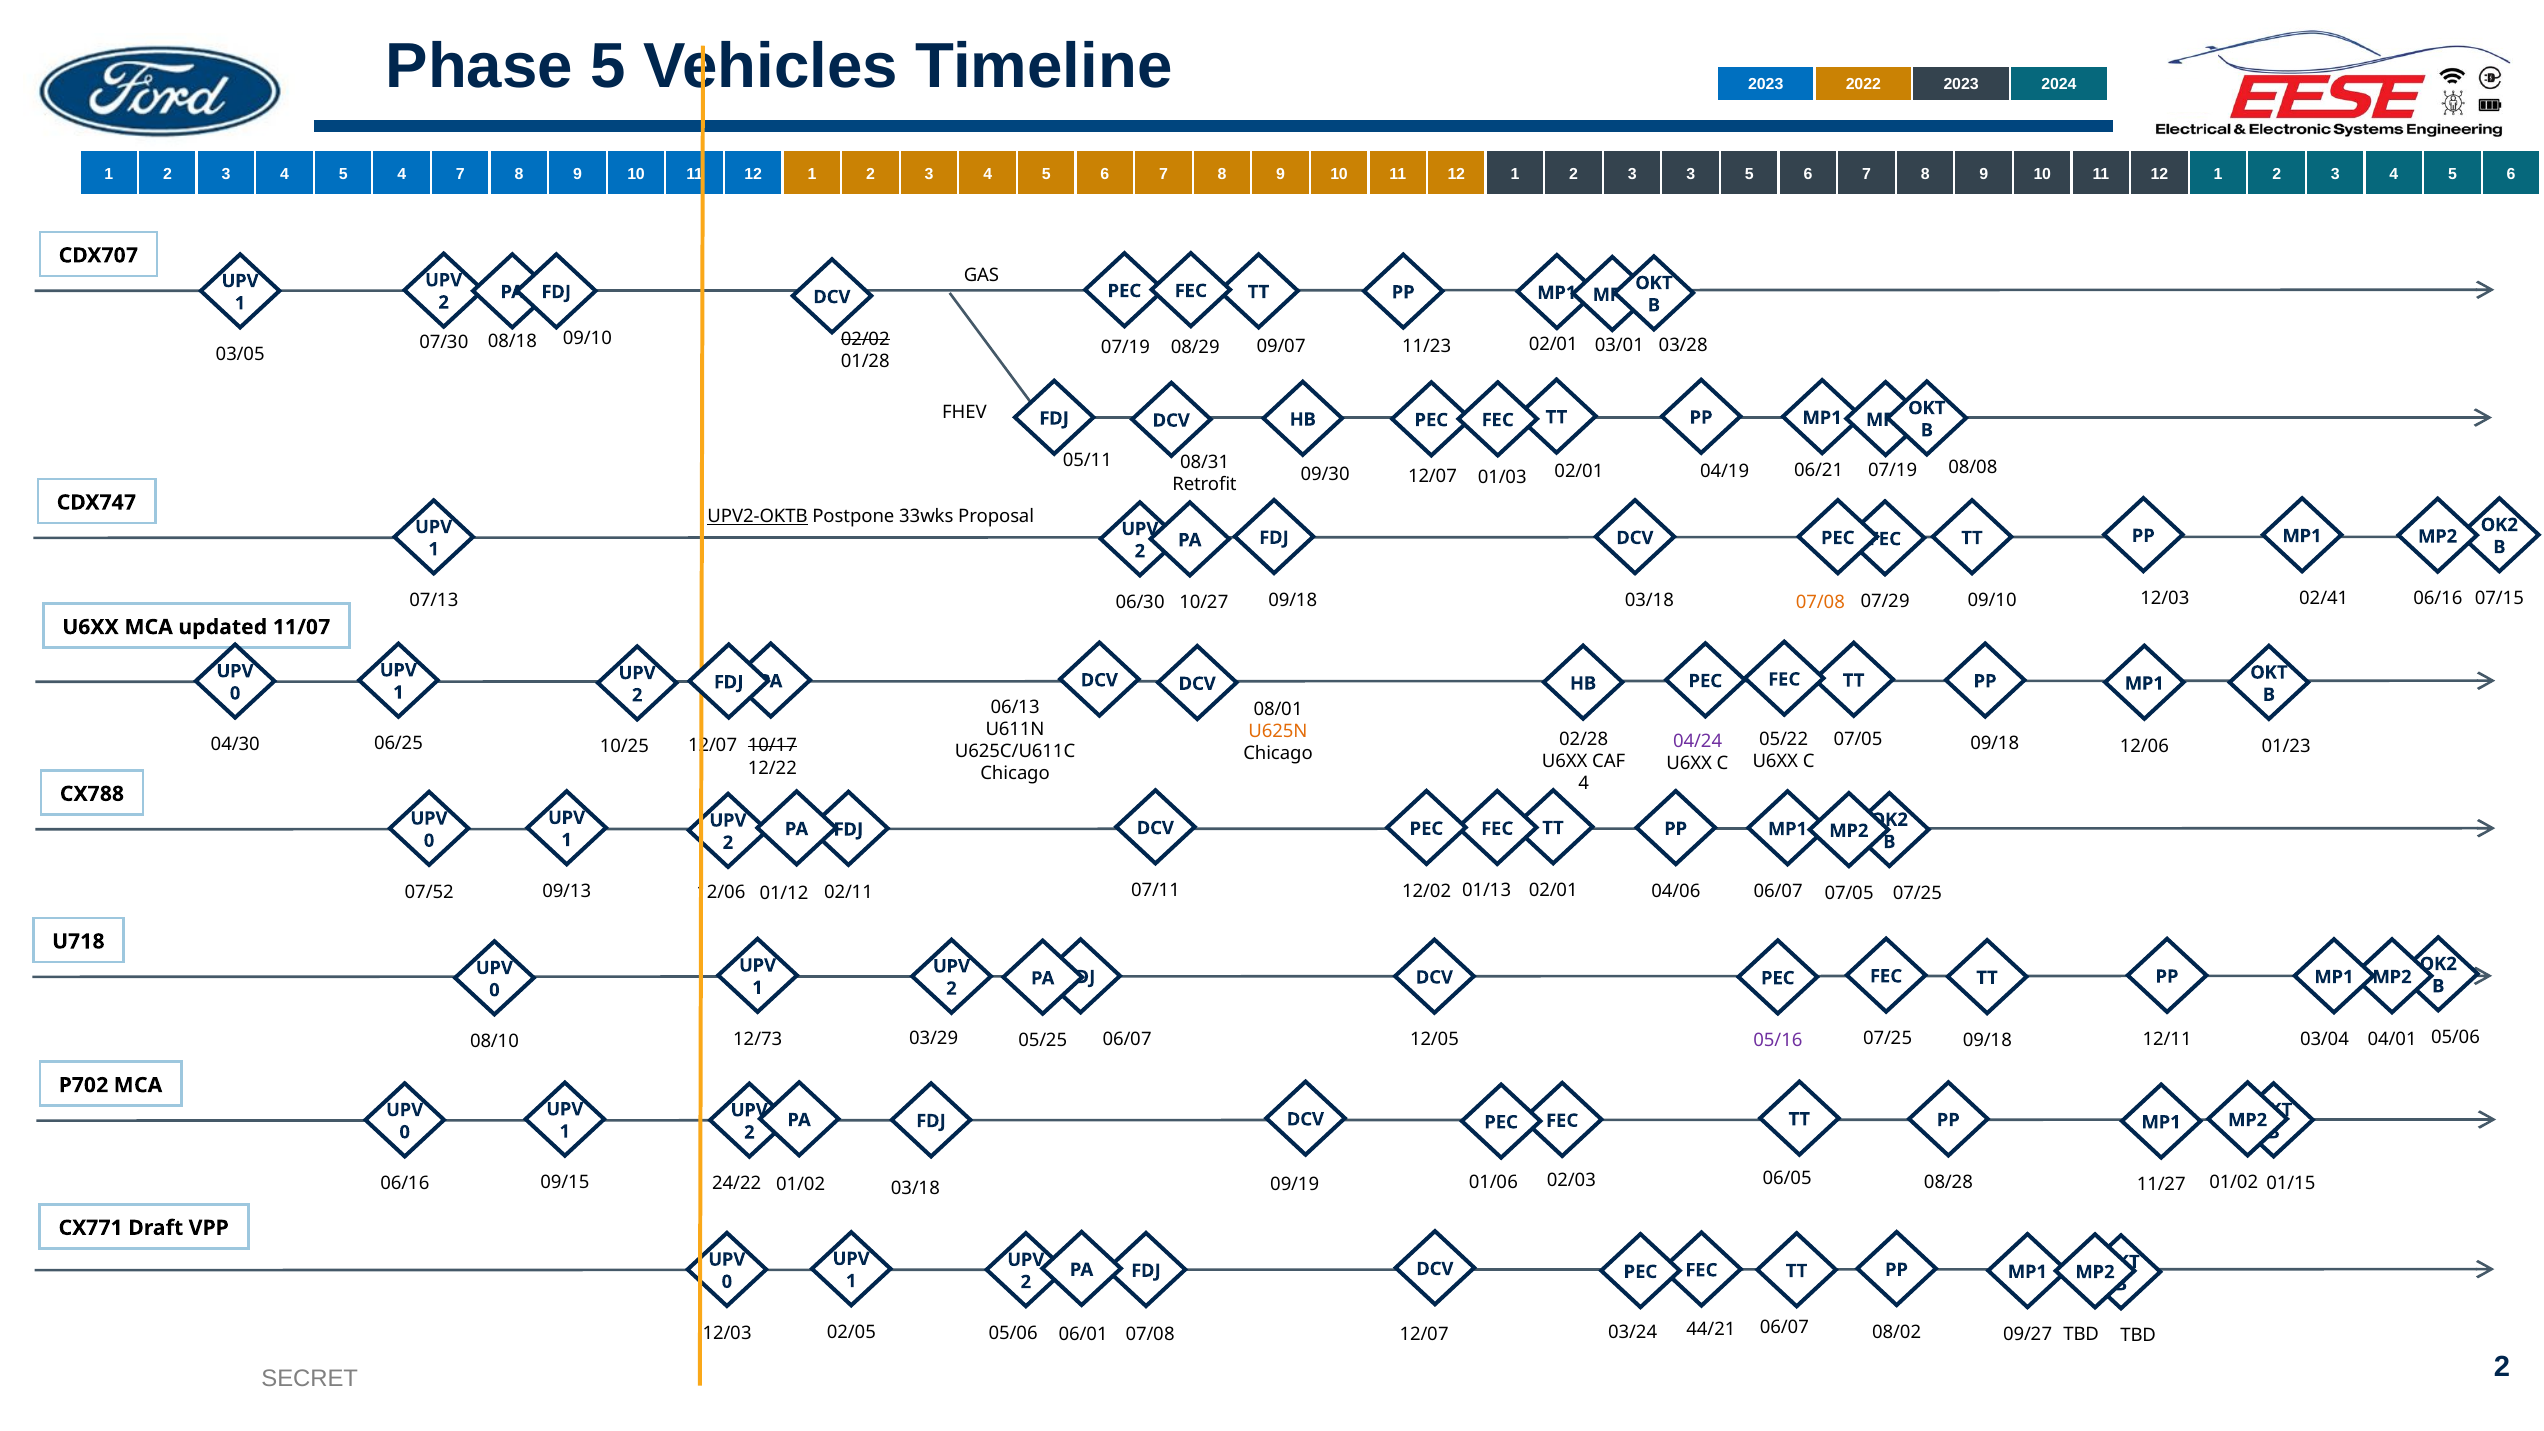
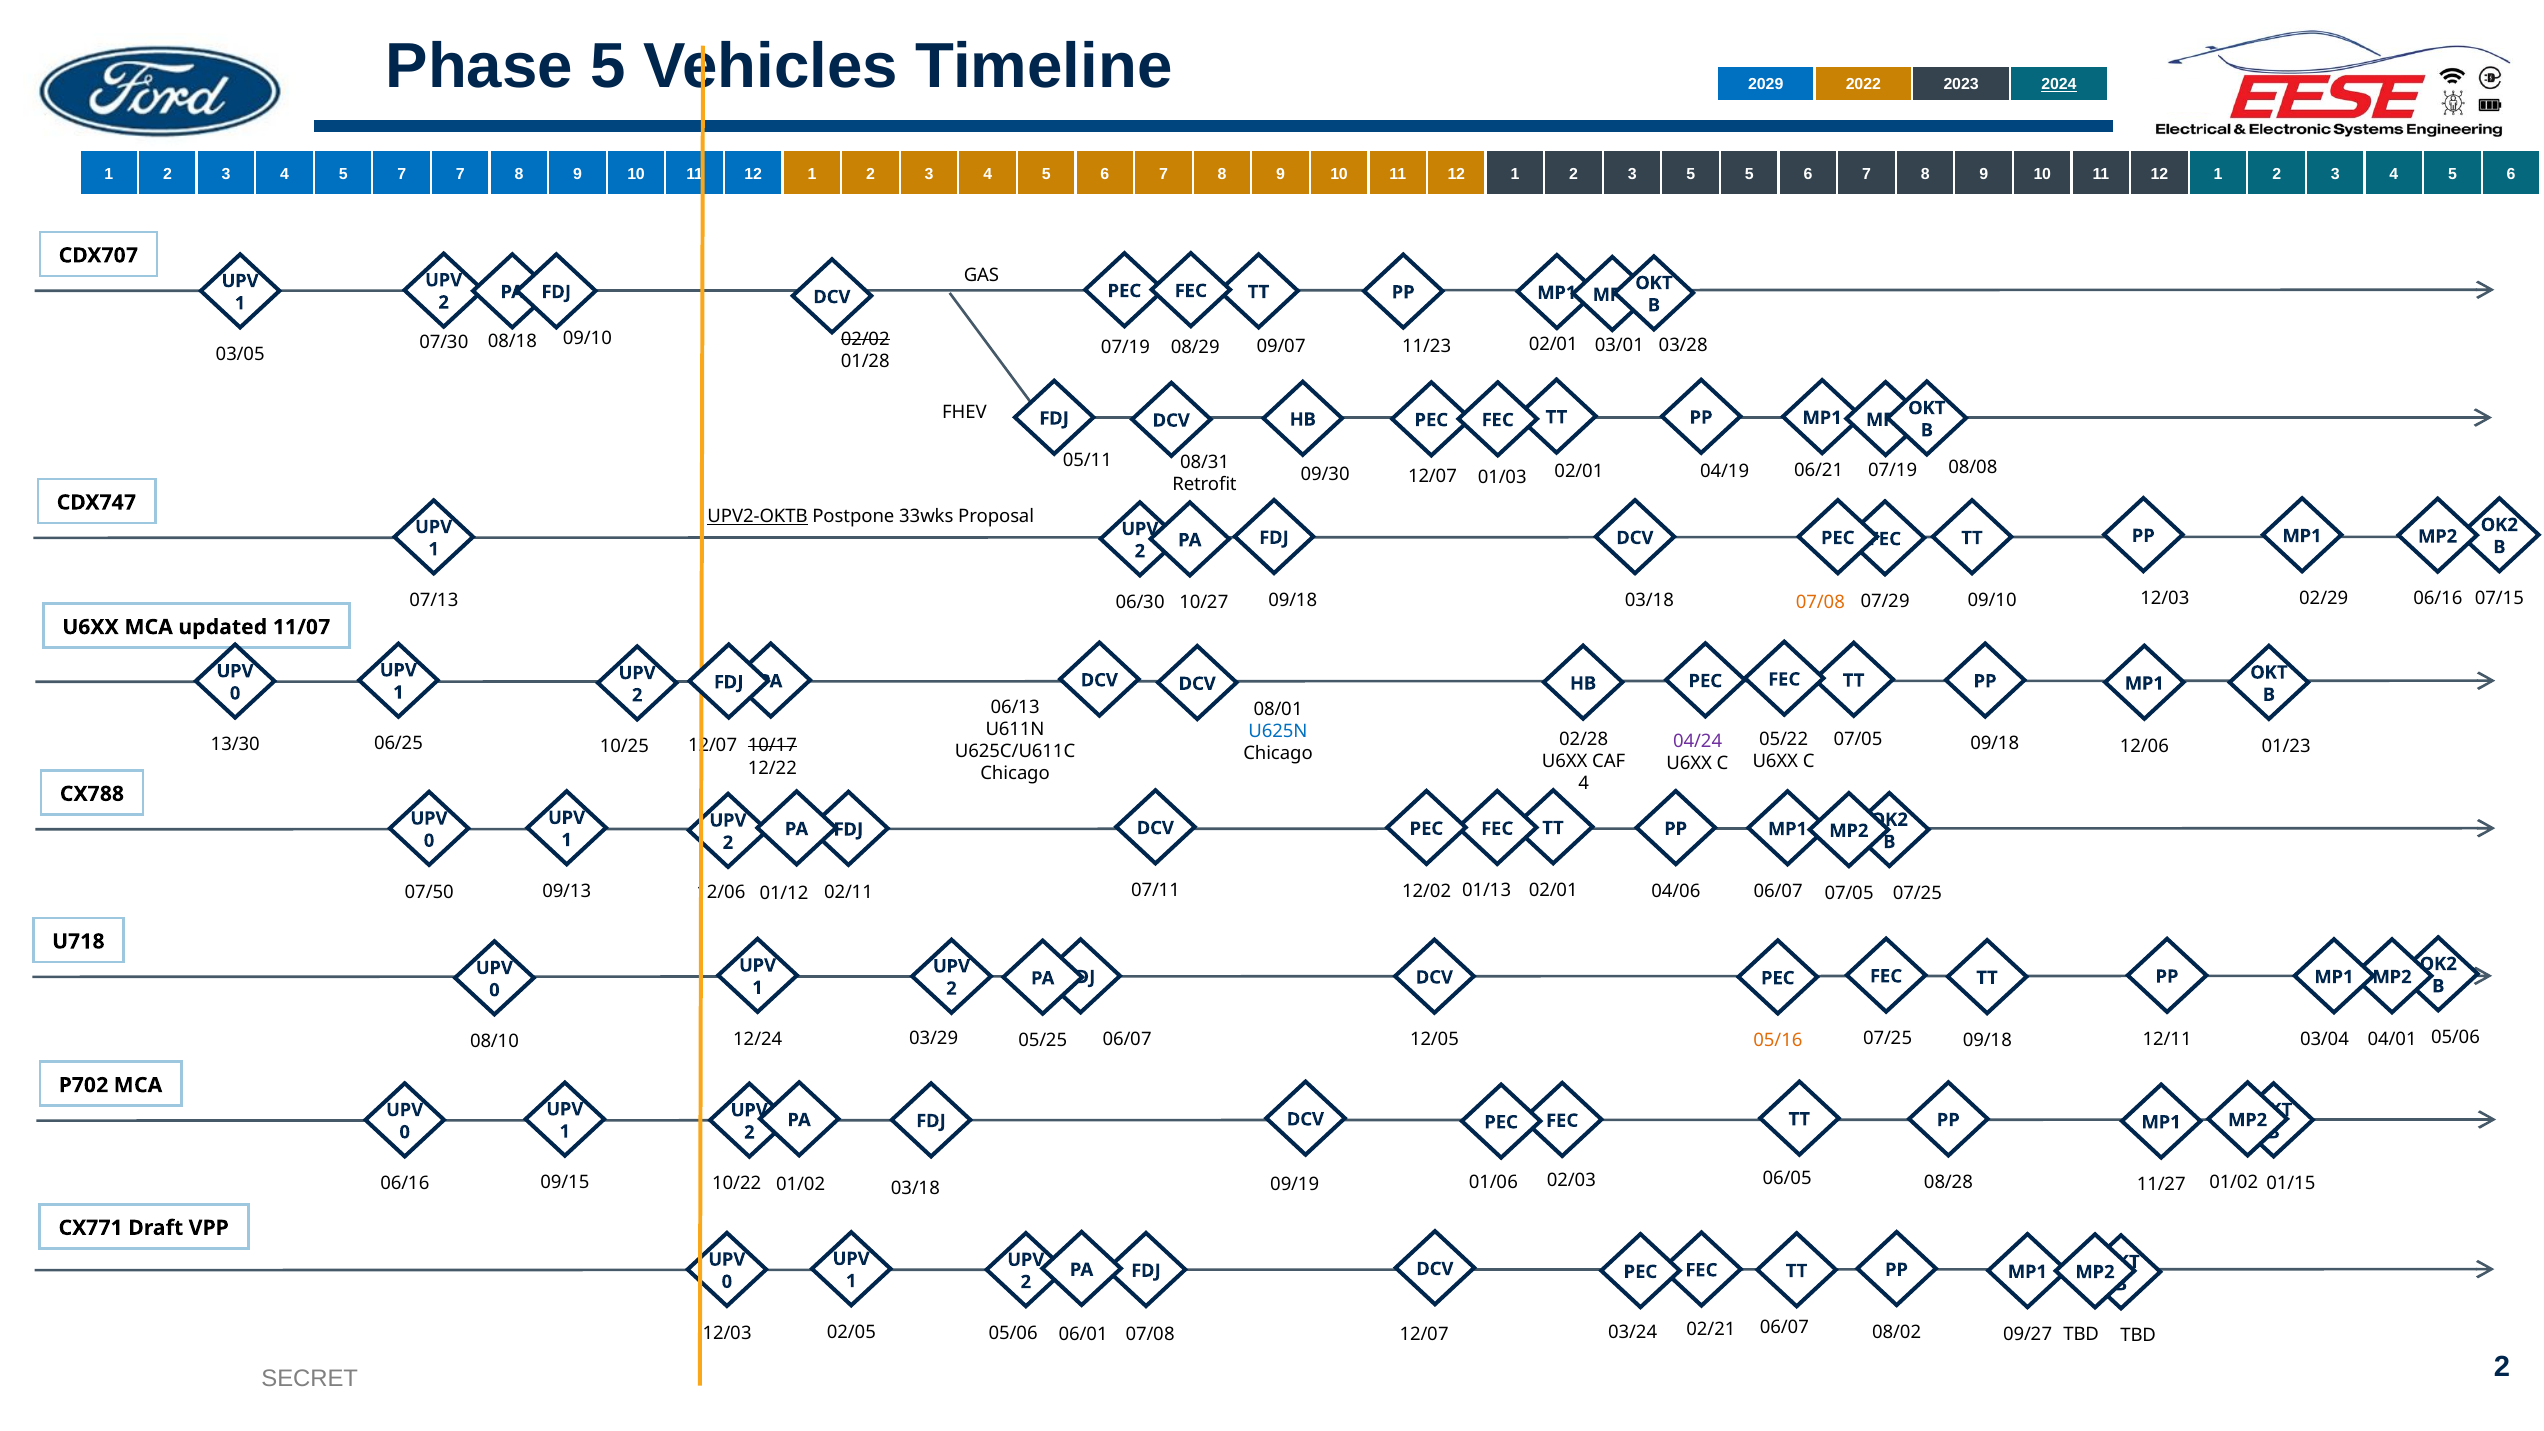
2023: 2023 -> 2029 (1766, 85)
2024 underline: none -> present (2059, 85)
5 4: 4 -> 7 (402, 174)
3 3: 3 -> 5 (1691, 174)
02/41: 02/41 -> 02/29 (2324, 598)
U625N colour: orange -> blue (1278, 731)
04/30: 04/30 -> 13/30 (235, 745)
07/52: 07/52 -> 07/50 (429, 892)
12/73: 12/73 -> 12/24 (758, 1039)
05/16 colour: purple -> orange (1778, 1041)
24/22: 24/22 -> 10/22 (737, 1184)
44/21: 44/21 -> 02/21 (1711, 1330)
